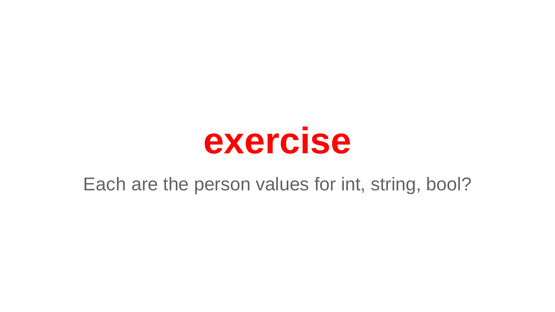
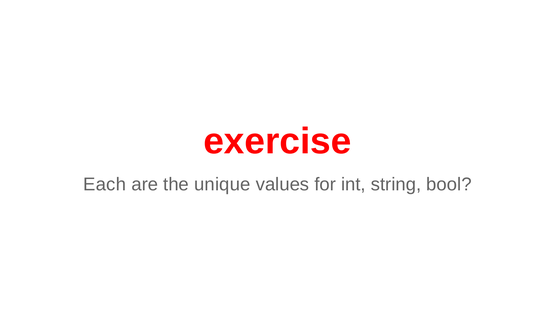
person: person -> unique (222, 184)
